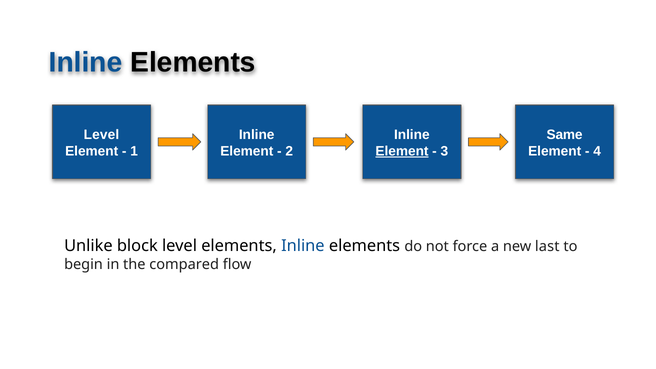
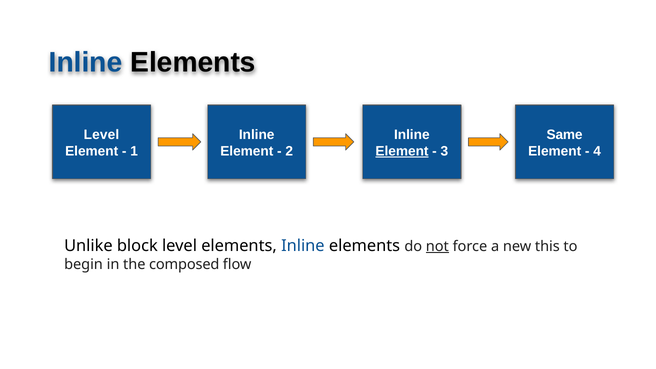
not underline: none -> present (437, 246)
last: last -> this (547, 246)
compared: compared -> composed (184, 264)
